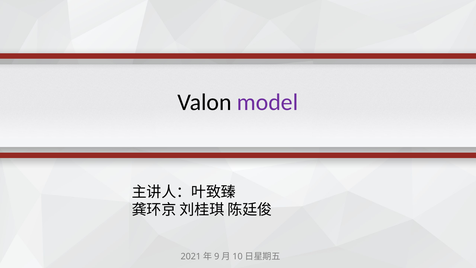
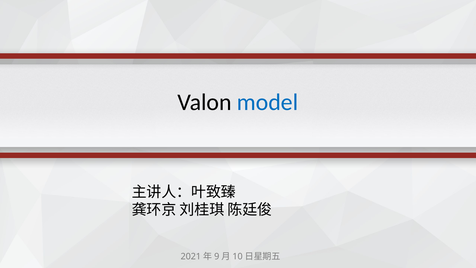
model colour: purple -> blue (268, 102)
